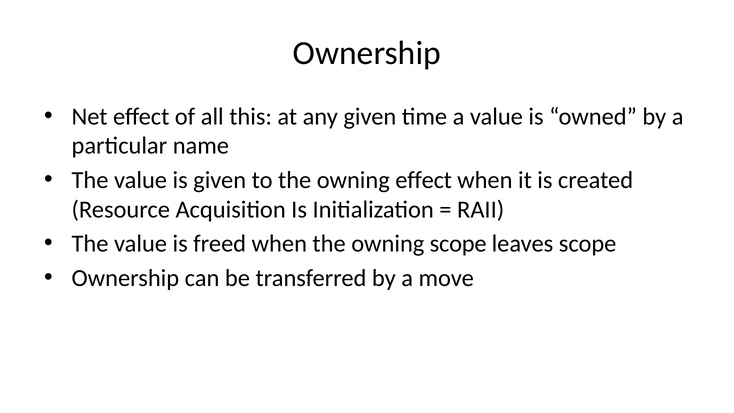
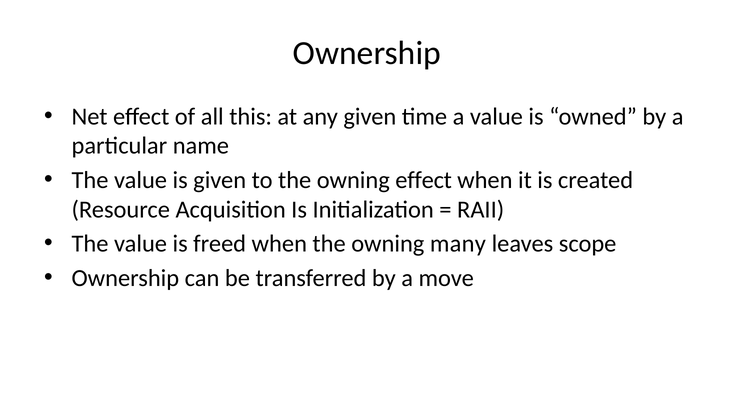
owning scope: scope -> many (458, 244)
